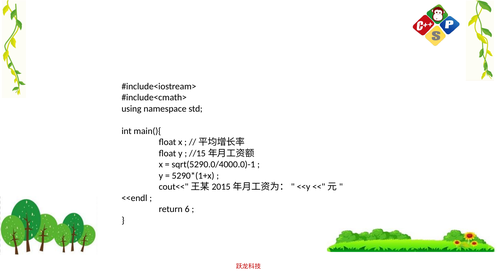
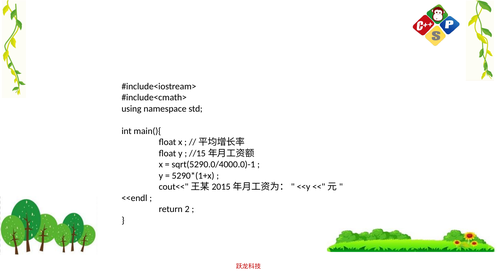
6: 6 -> 2 (187, 210)
